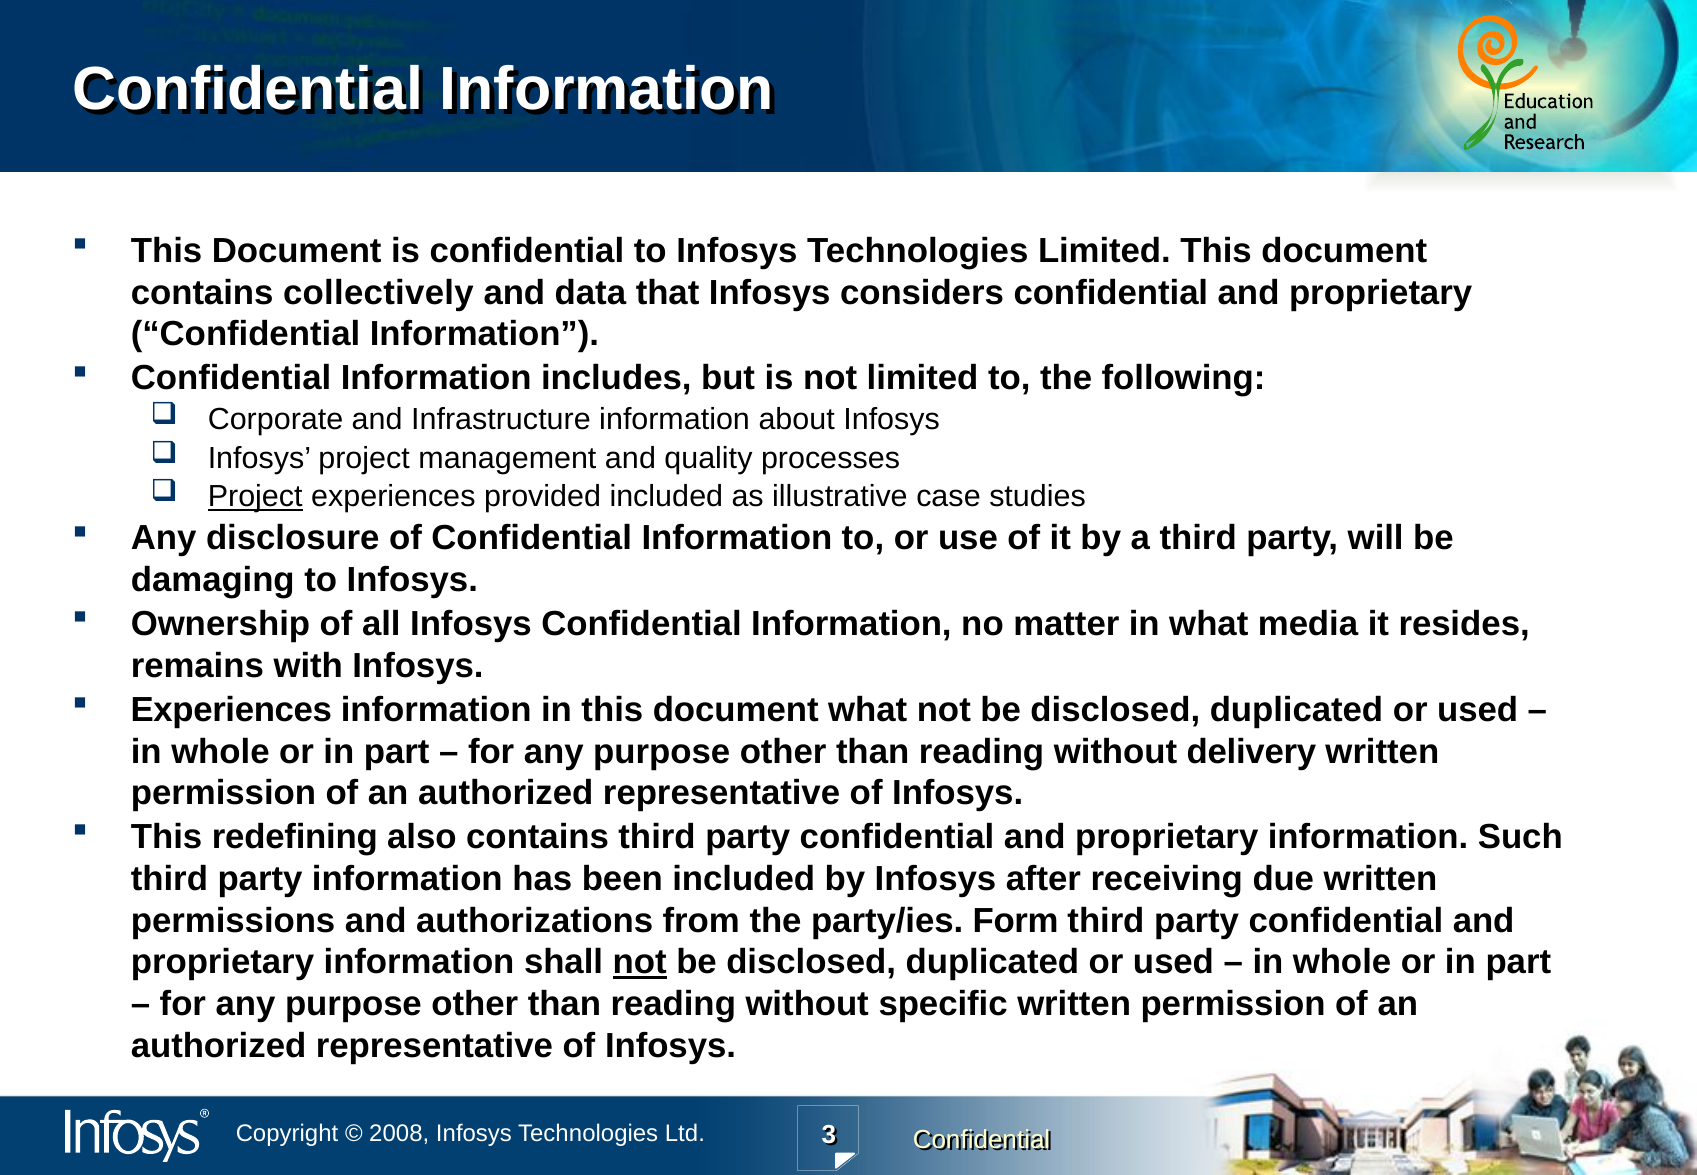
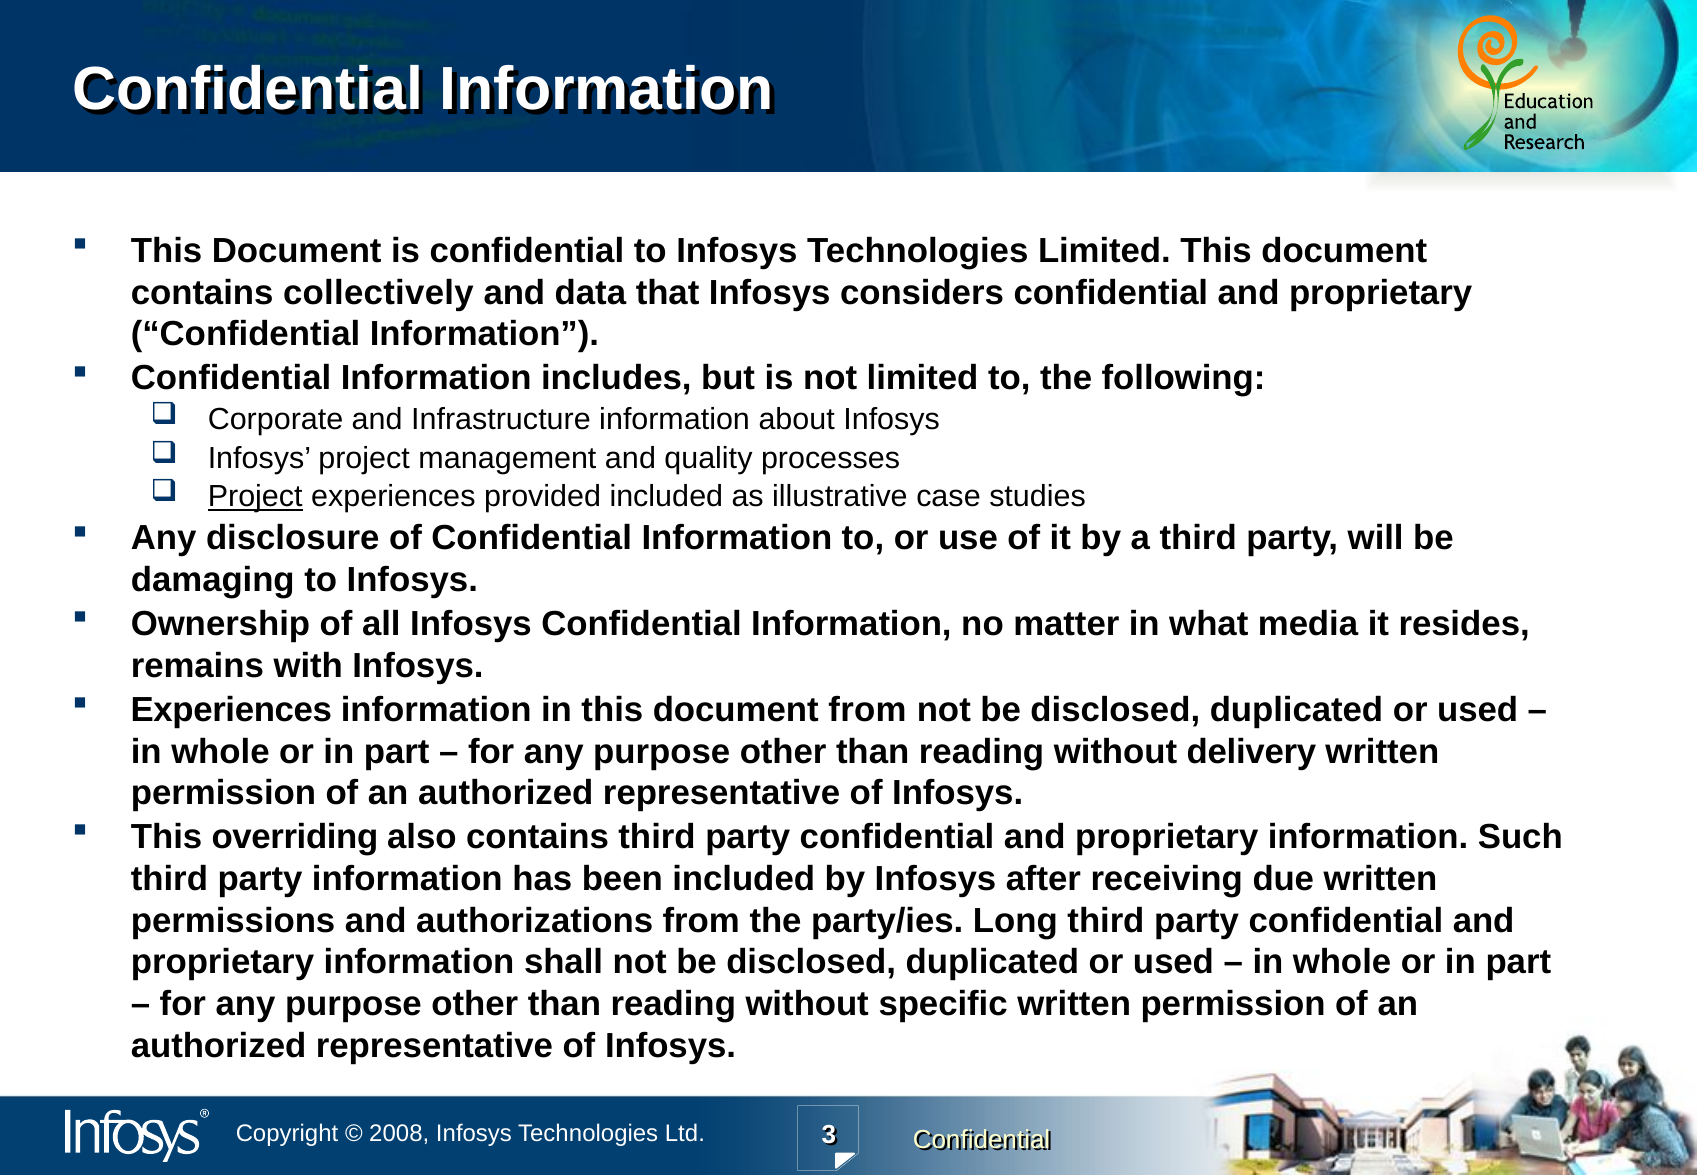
document what: what -> from (867, 710)
redefining: redefining -> overriding (295, 837)
Form: Form -> Long (1015, 921)
not underline: present -> none (640, 962)
